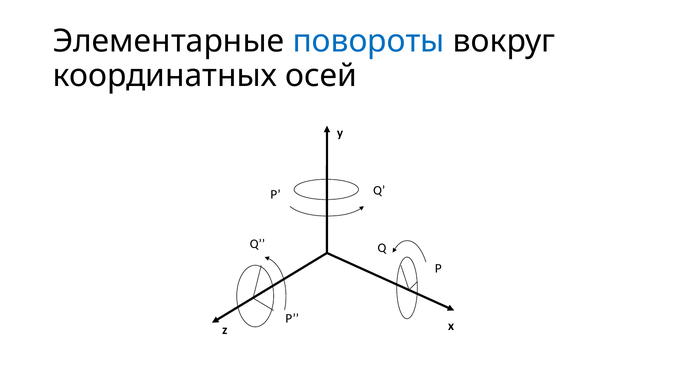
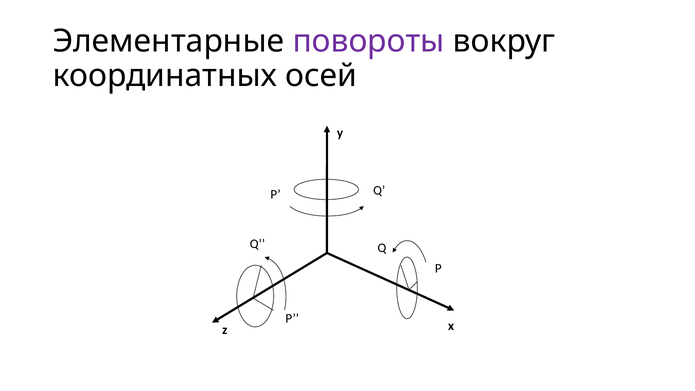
повороты colour: blue -> purple (369, 41)
